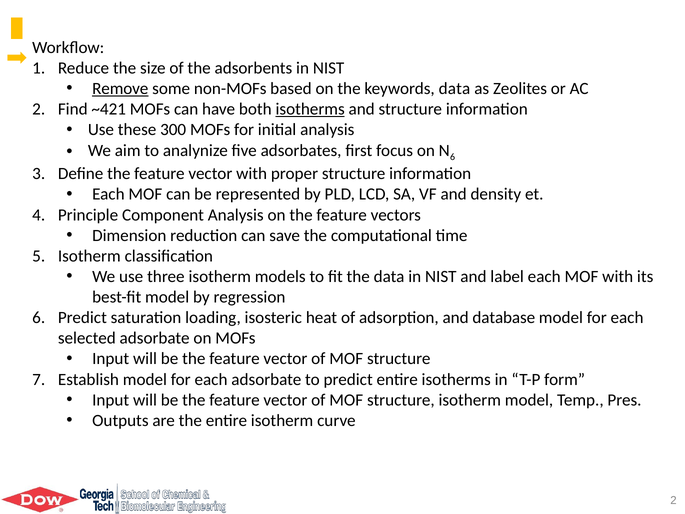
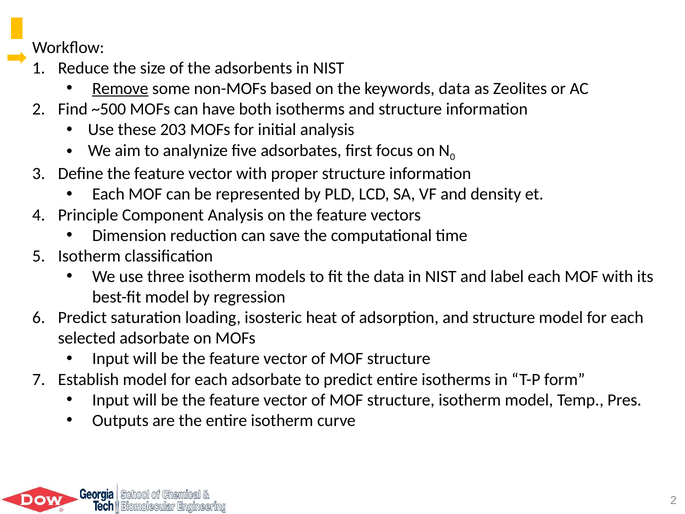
~421: ~421 -> ~500 (109, 109)
isotherms underline: present -> none (310, 109)
300: 300 -> 203 (173, 130)
6: 6 -> 0 (453, 157)
adsorption and database: database -> structure (504, 318)
